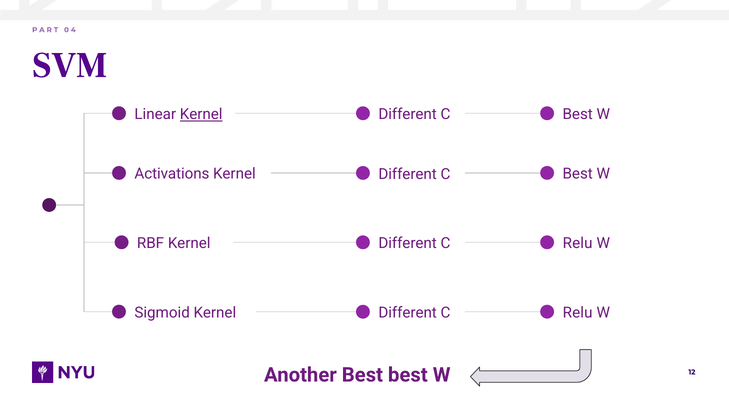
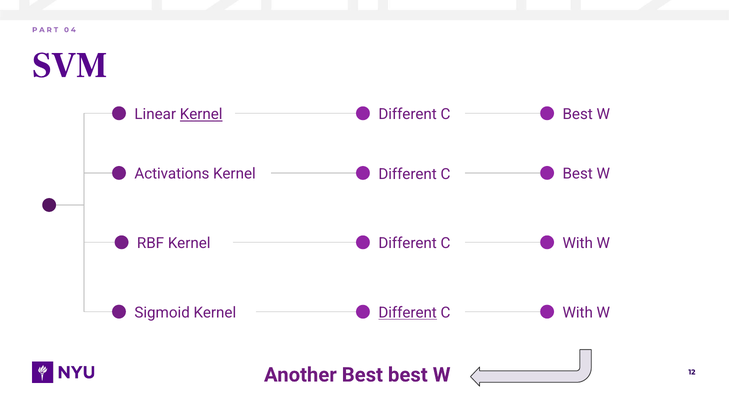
Relu: Relu -> With (578, 243)
Different underline: none -> present (408, 313)
Relu: Relu -> With (578, 313)
